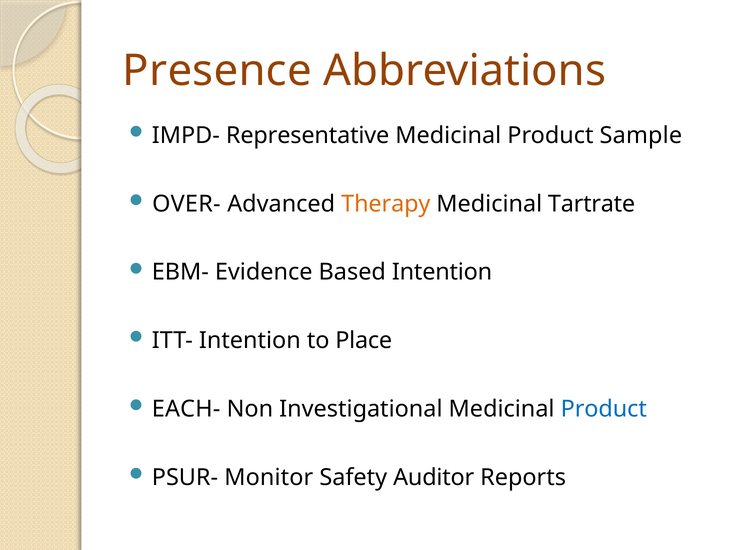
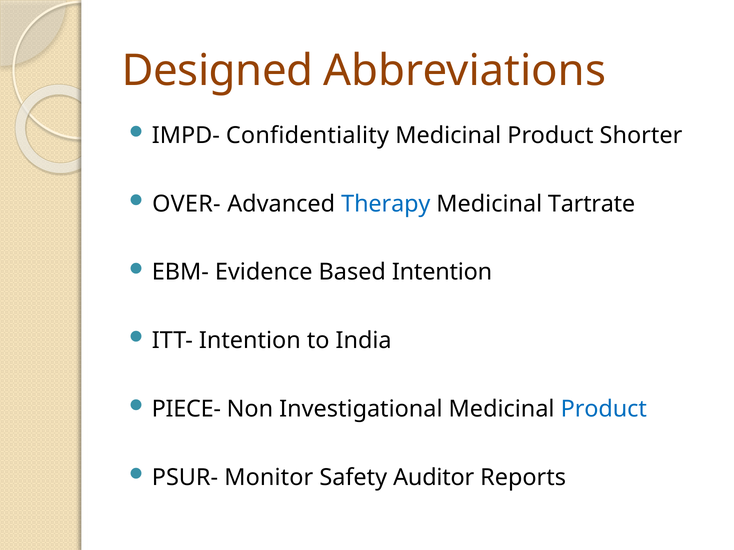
Presence: Presence -> Designed (217, 71)
Representative: Representative -> Confidentiality (307, 136)
Sample: Sample -> Shorter (641, 136)
Therapy colour: orange -> blue (386, 204)
Place: Place -> India (364, 341)
EACH-: EACH- -> PIECE- (186, 409)
